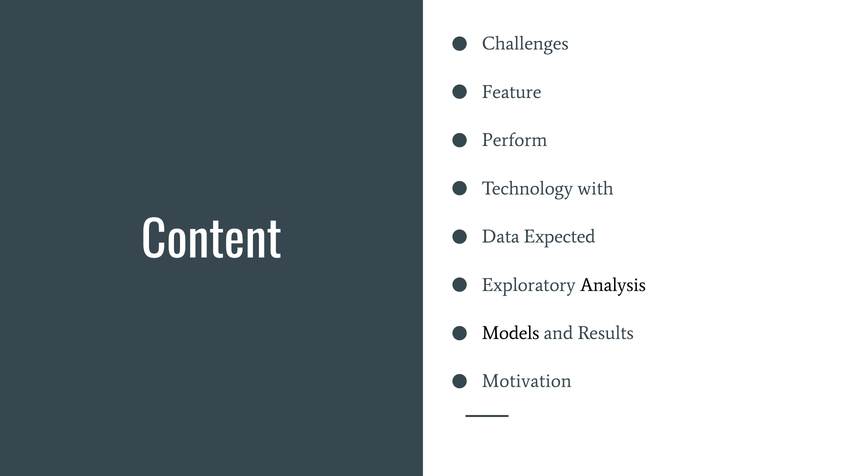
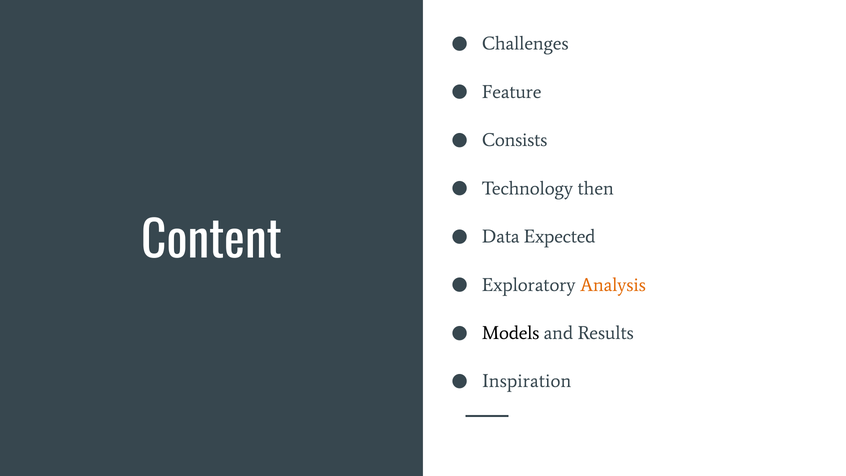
Perform: Perform -> Consists (515, 140)
with: with -> then (596, 188)
Analysis colour: black -> orange (613, 285)
Motivation: Motivation -> Inspiration (527, 381)
